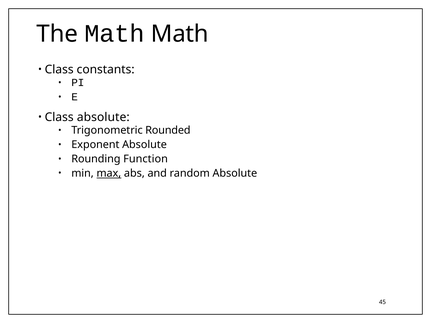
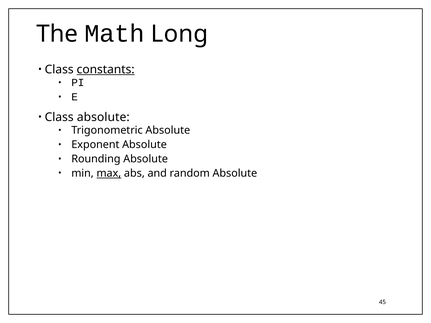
Math Math: Math -> Long (180, 34)
constants underline: none -> present (106, 70)
Trigonometric Rounded: Rounded -> Absolute (168, 130)
Rounding Function: Function -> Absolute (146, 159)
